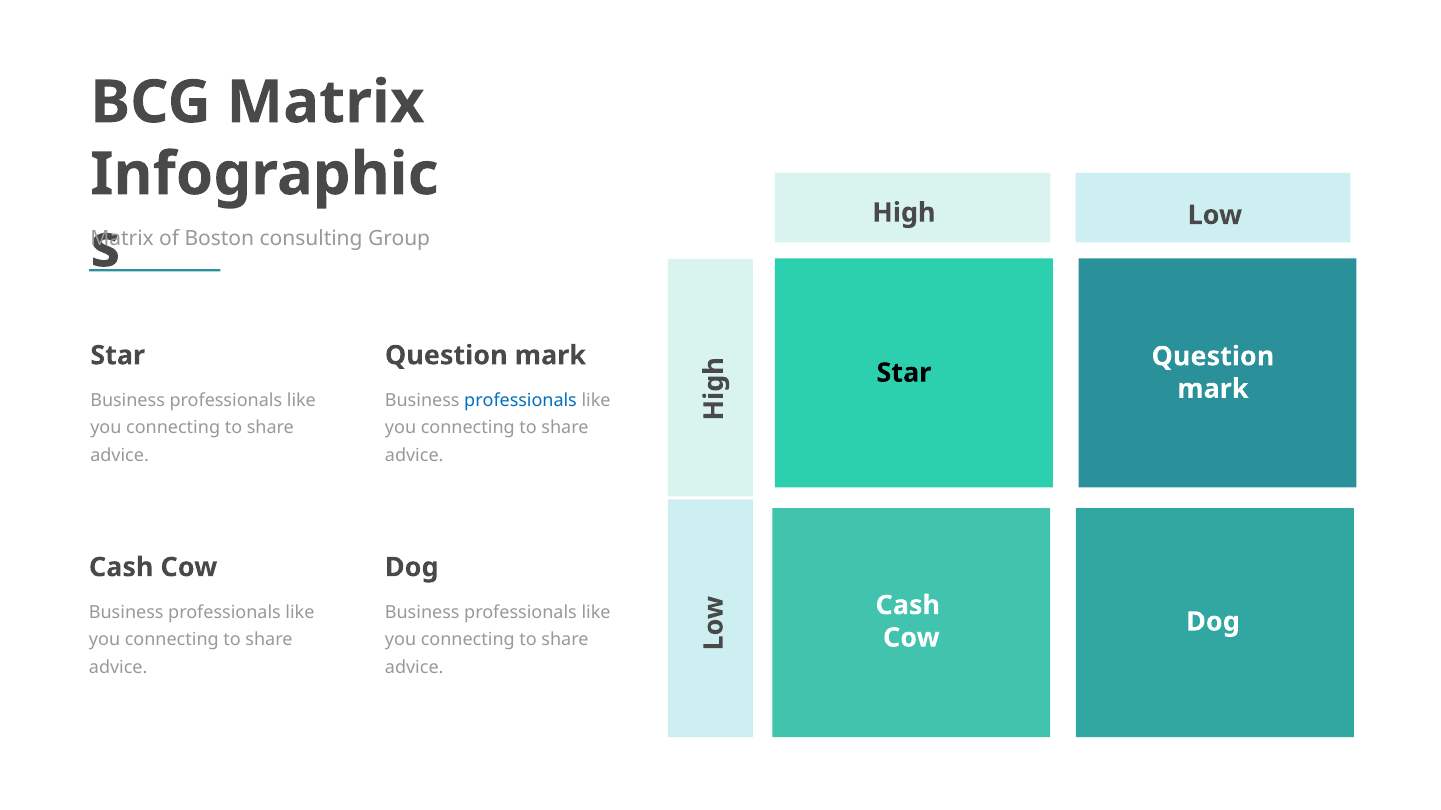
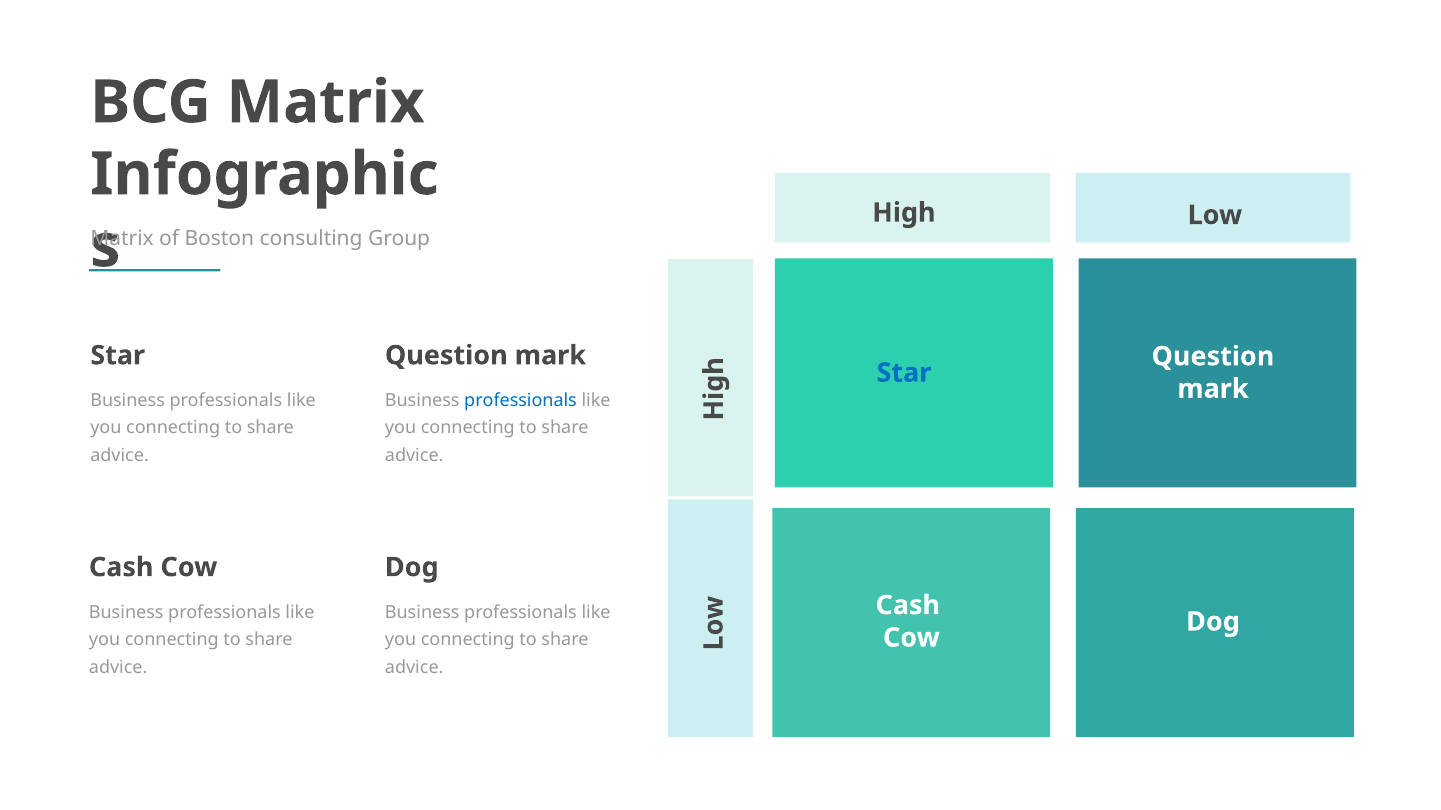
Star colour: black -> blue (904, 373)
